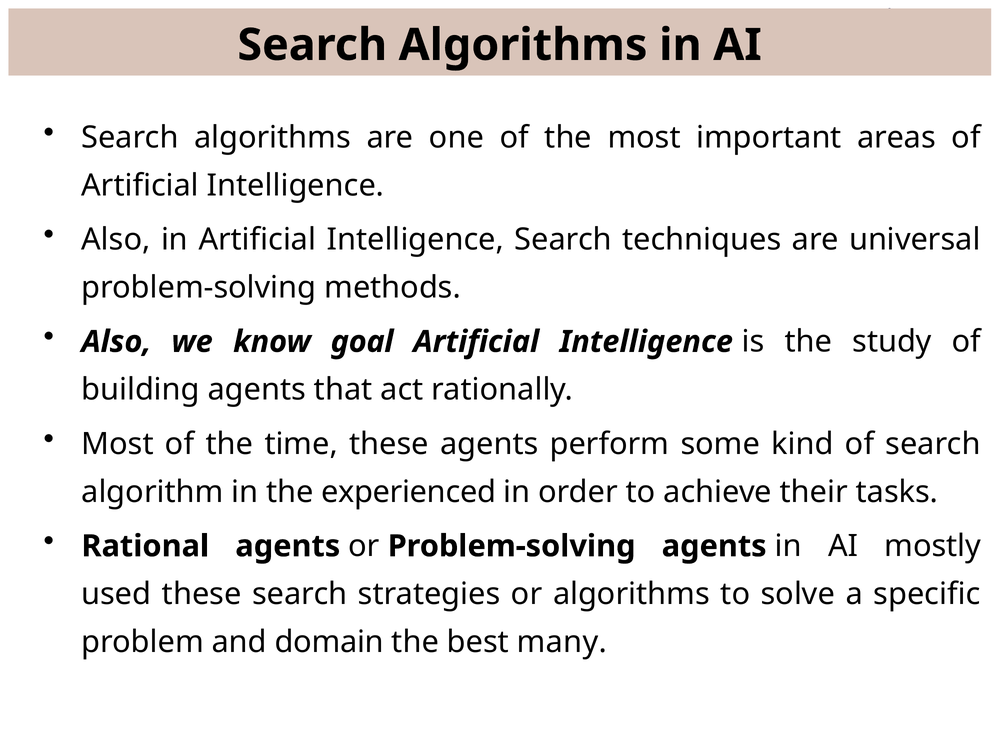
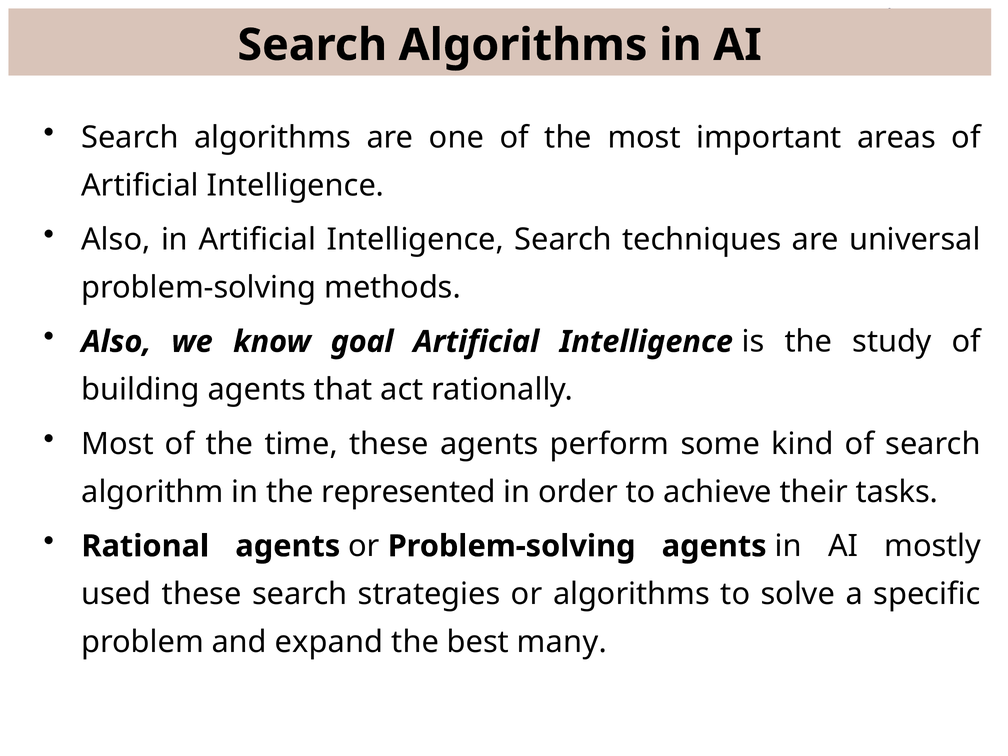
experienced: experienced -> represented (409, 492)
domain: domain -> expand (329, 642)
